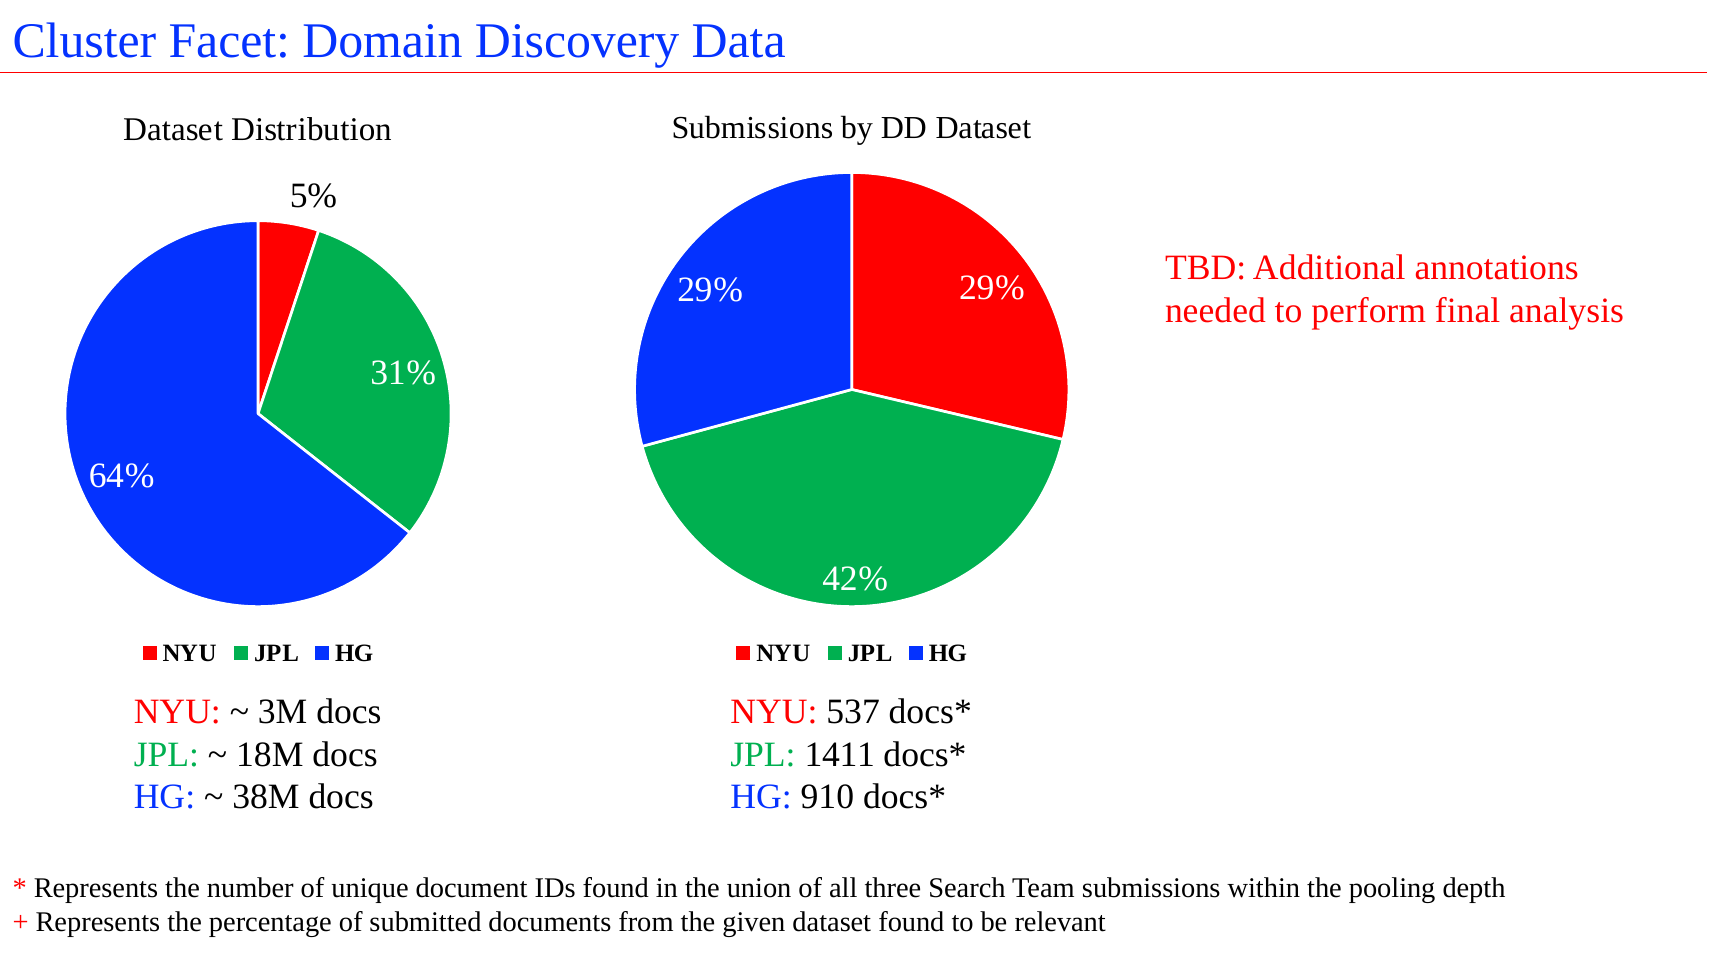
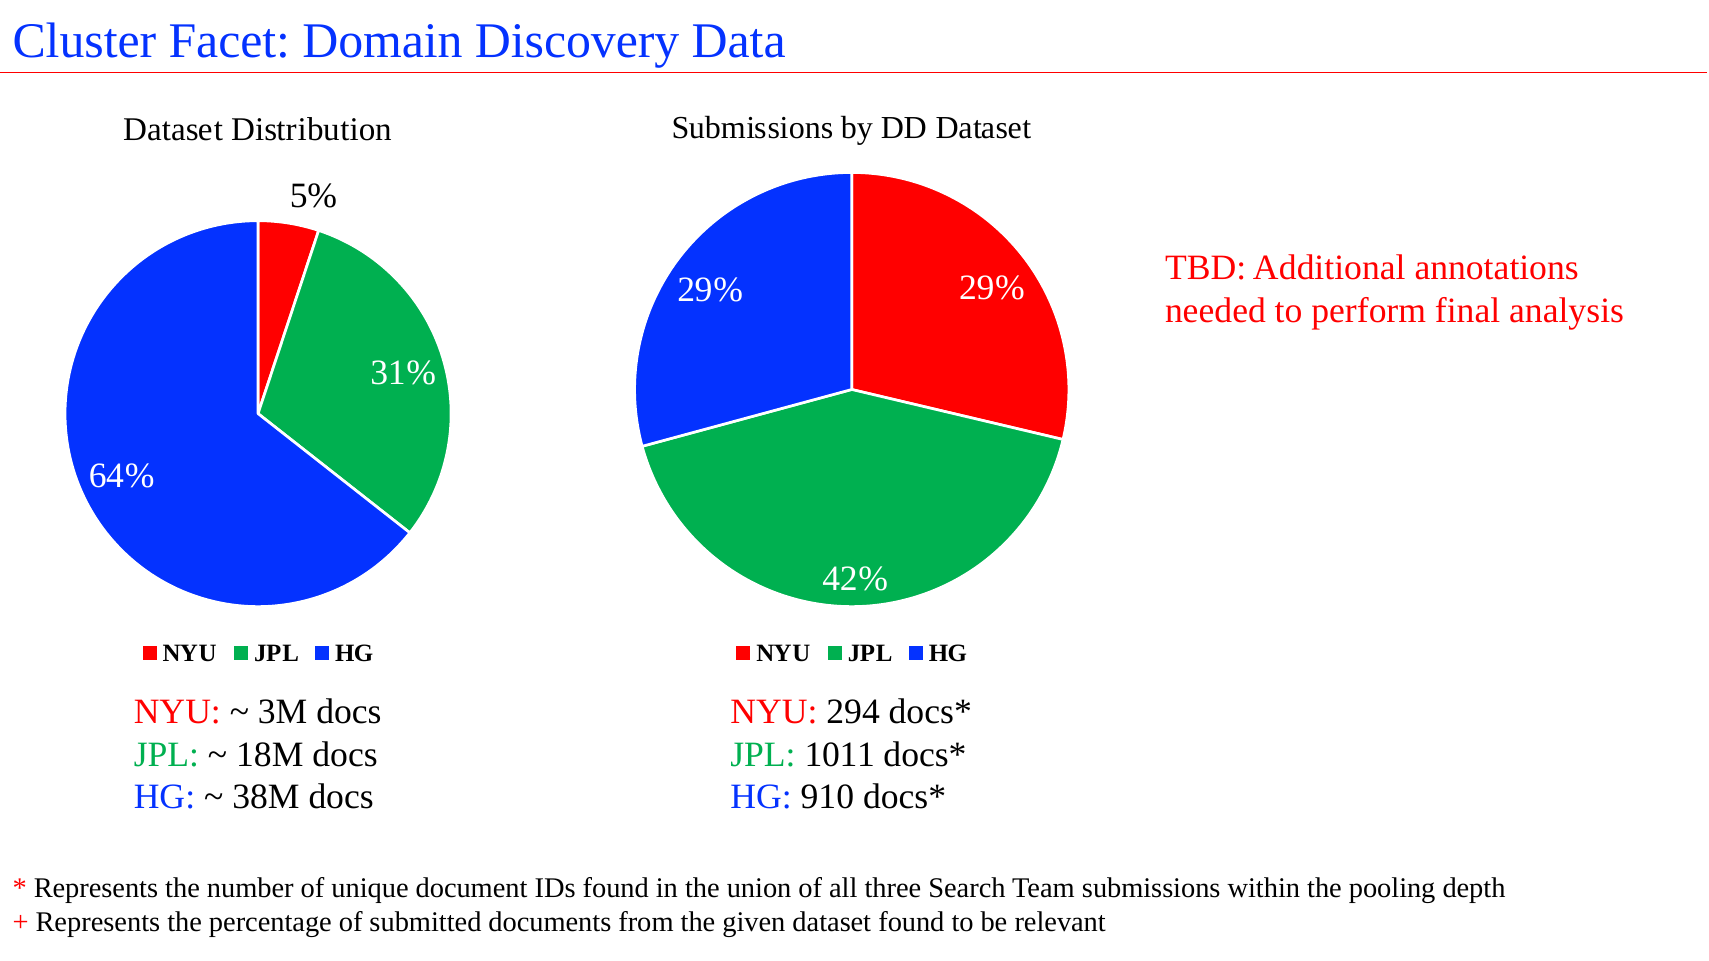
537: 537 -> 294 (853, 712)
1411: 1411 -> 1011 (840, 755)
